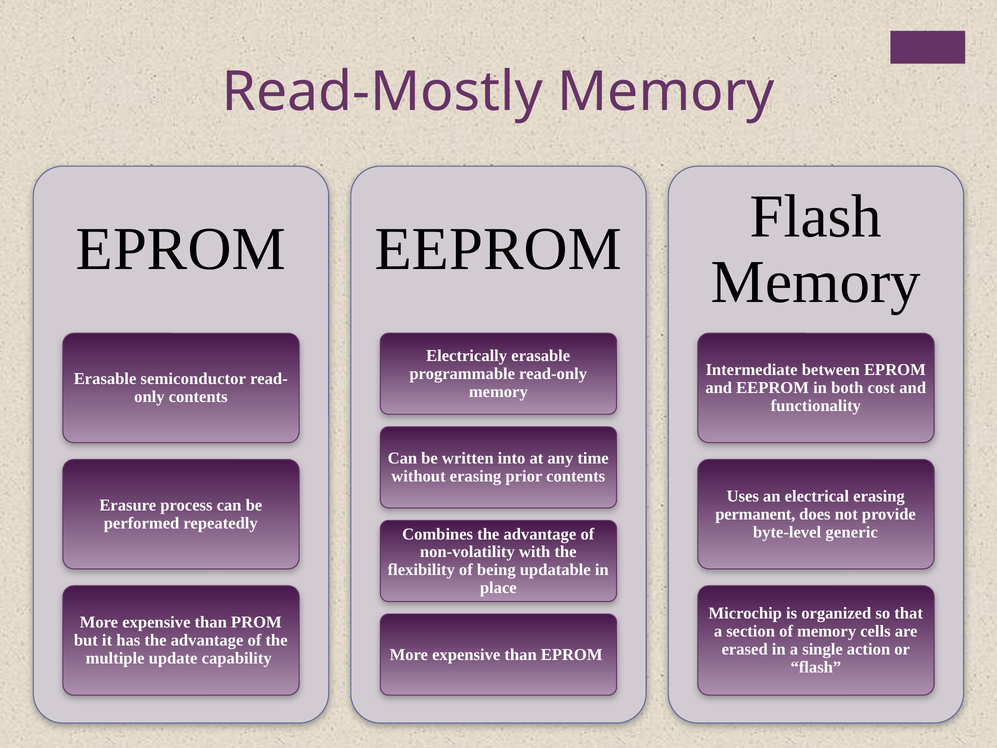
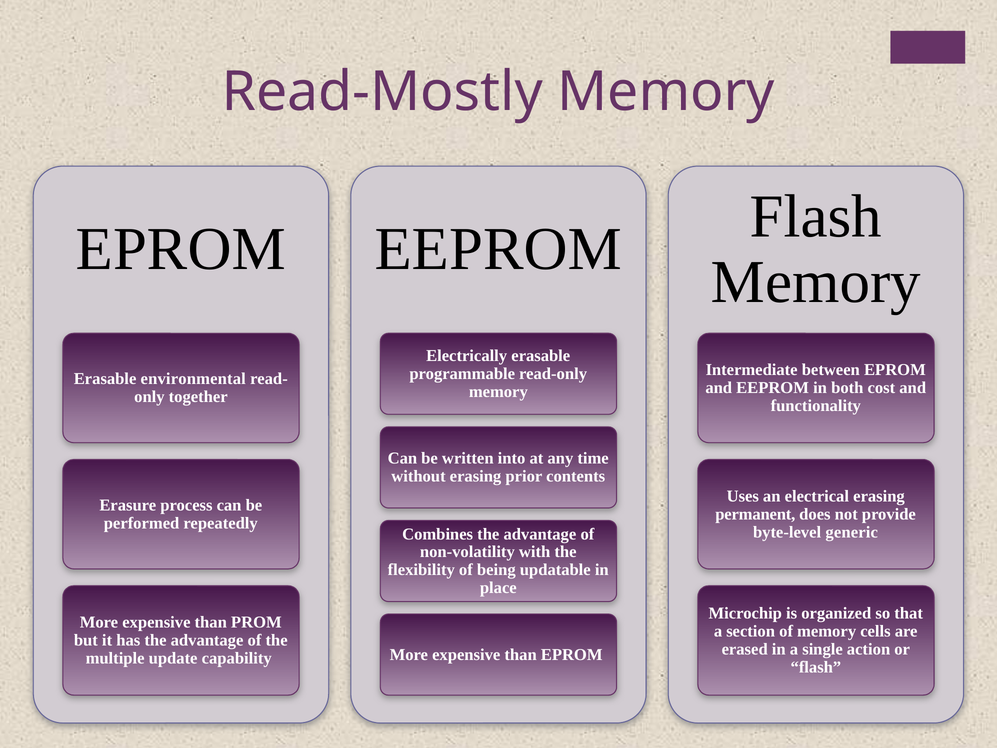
semiconductor: semiconductor -> environmental (193, 379)
contents: contents -> together (198, 397)
